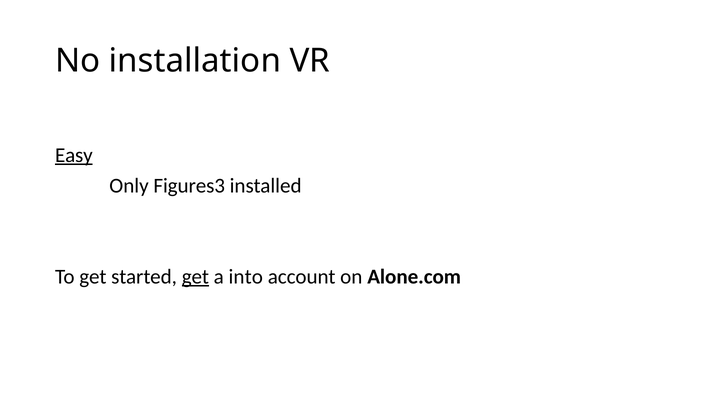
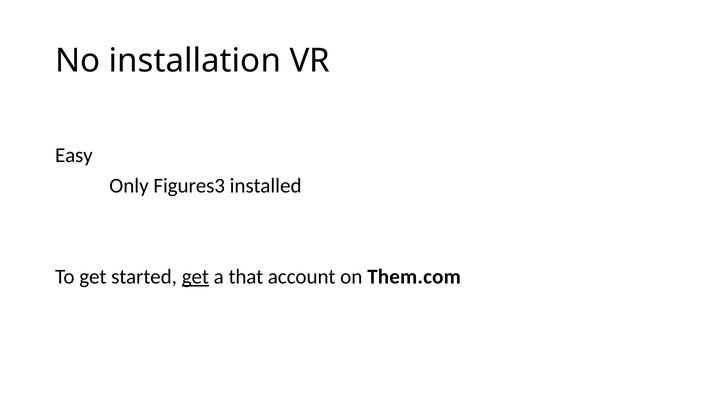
Easy underline: present -> none (74, 155)
into: into -> that (246, 276)
Alone.com: Alone.com -> Them.com (414, 276)
